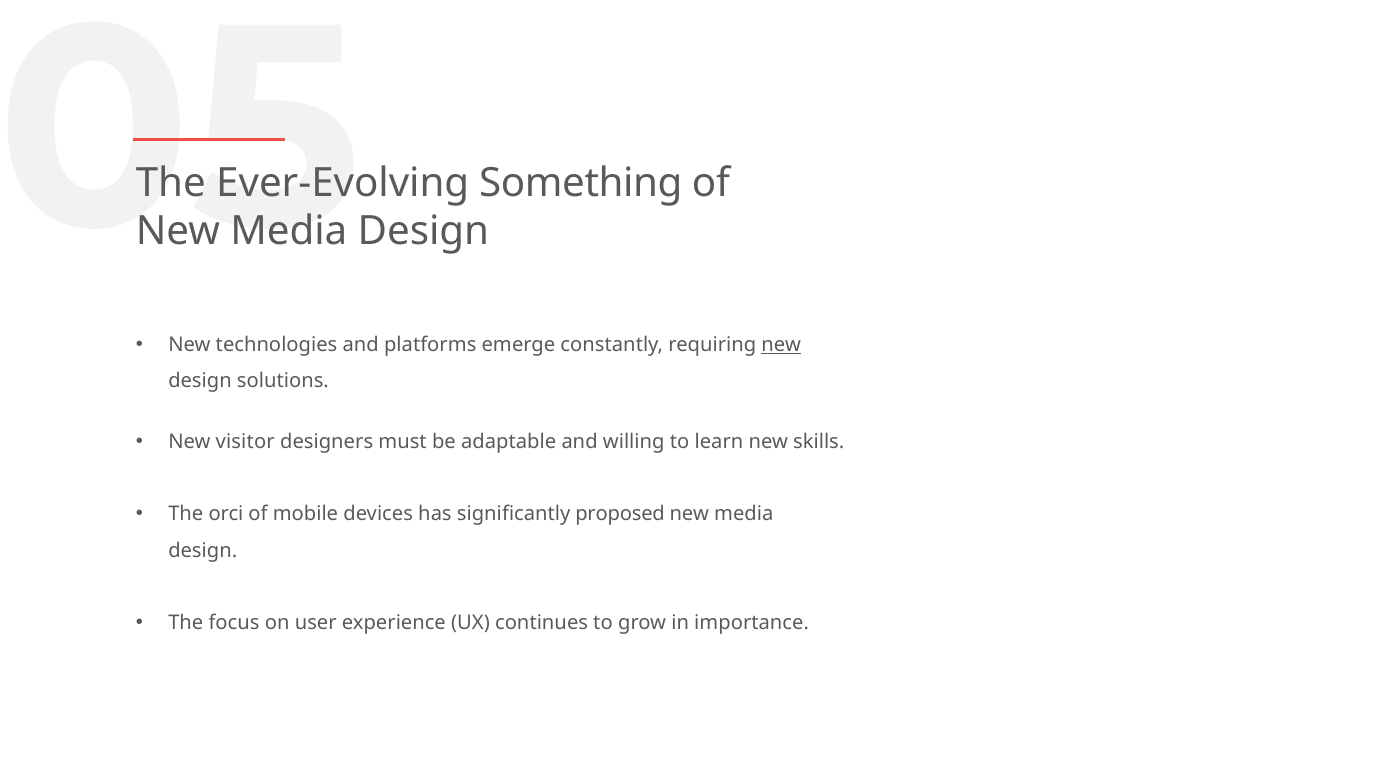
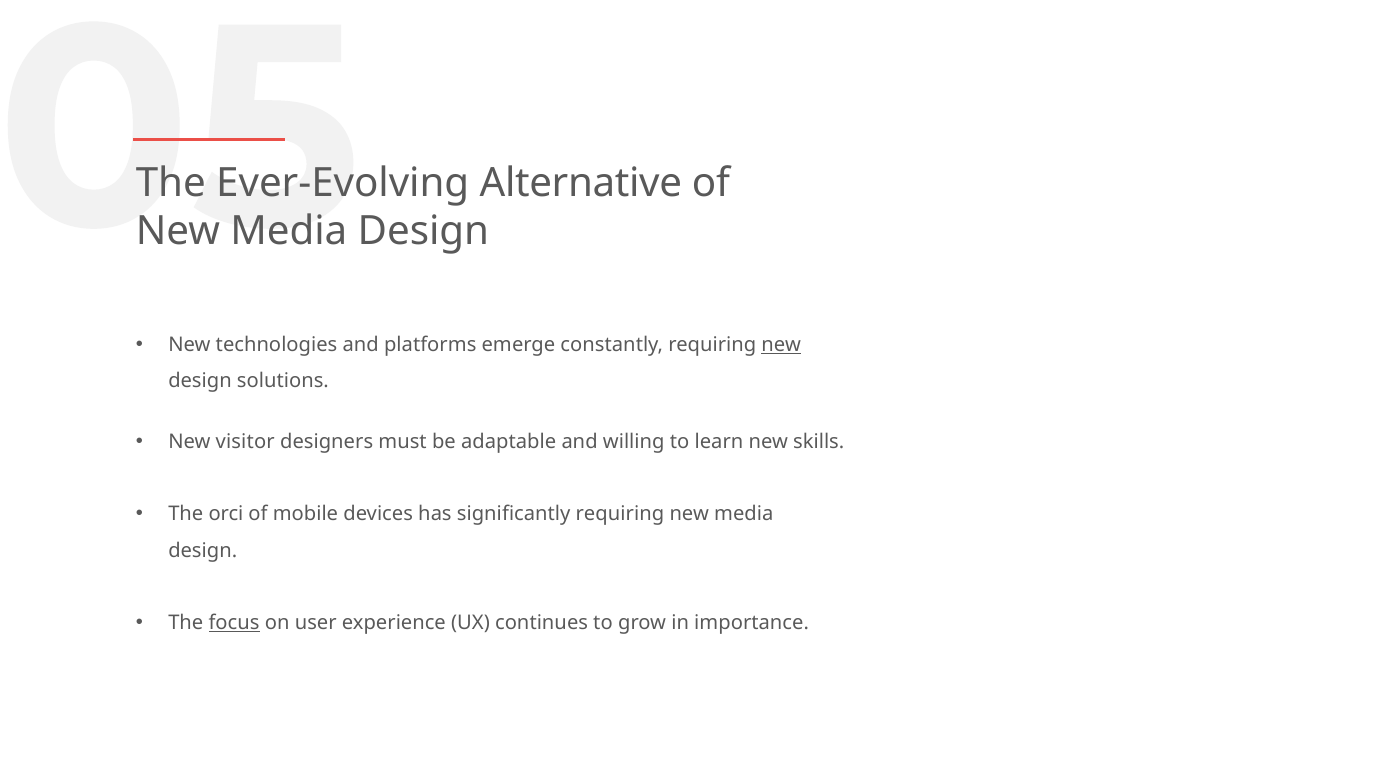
Something: Something -> Alternative (581, 183)
significantly proposed: proposed -> requiring (620, 514)
focus underline: none -> present (234, 623)
